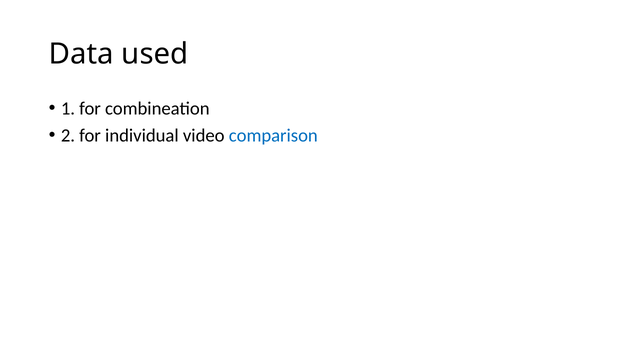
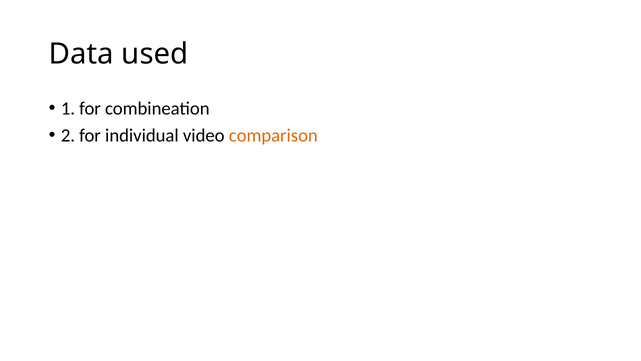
comparison colour: blue -> orange (273, 135)
